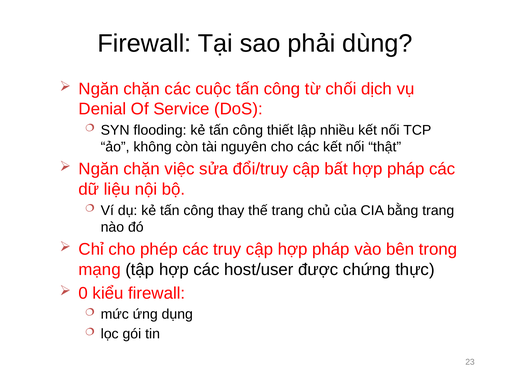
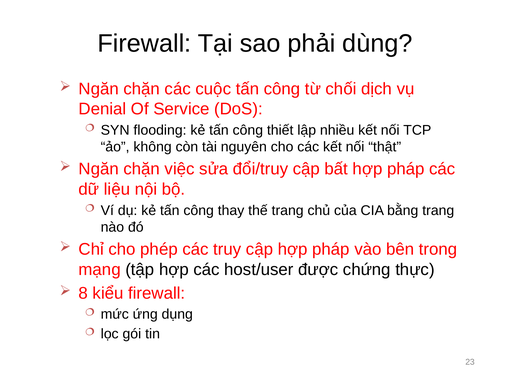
0: 0 -> 8 (83, 293)
